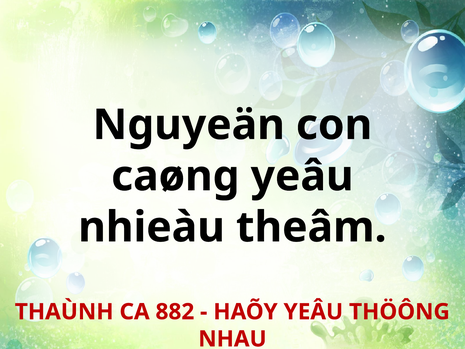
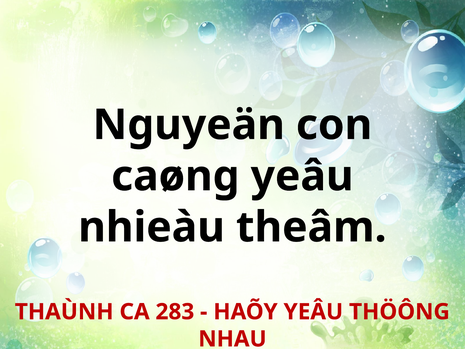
882: 882 -> 283 (175, 312)
